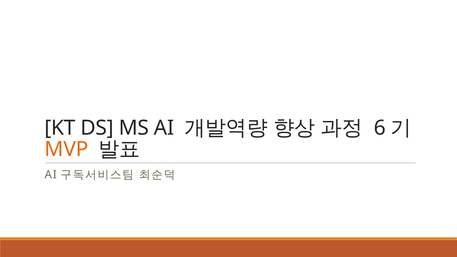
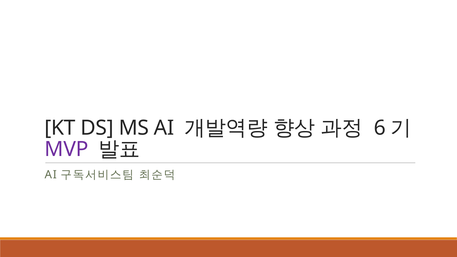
MVP colour: orange -> purple (67, 149)
